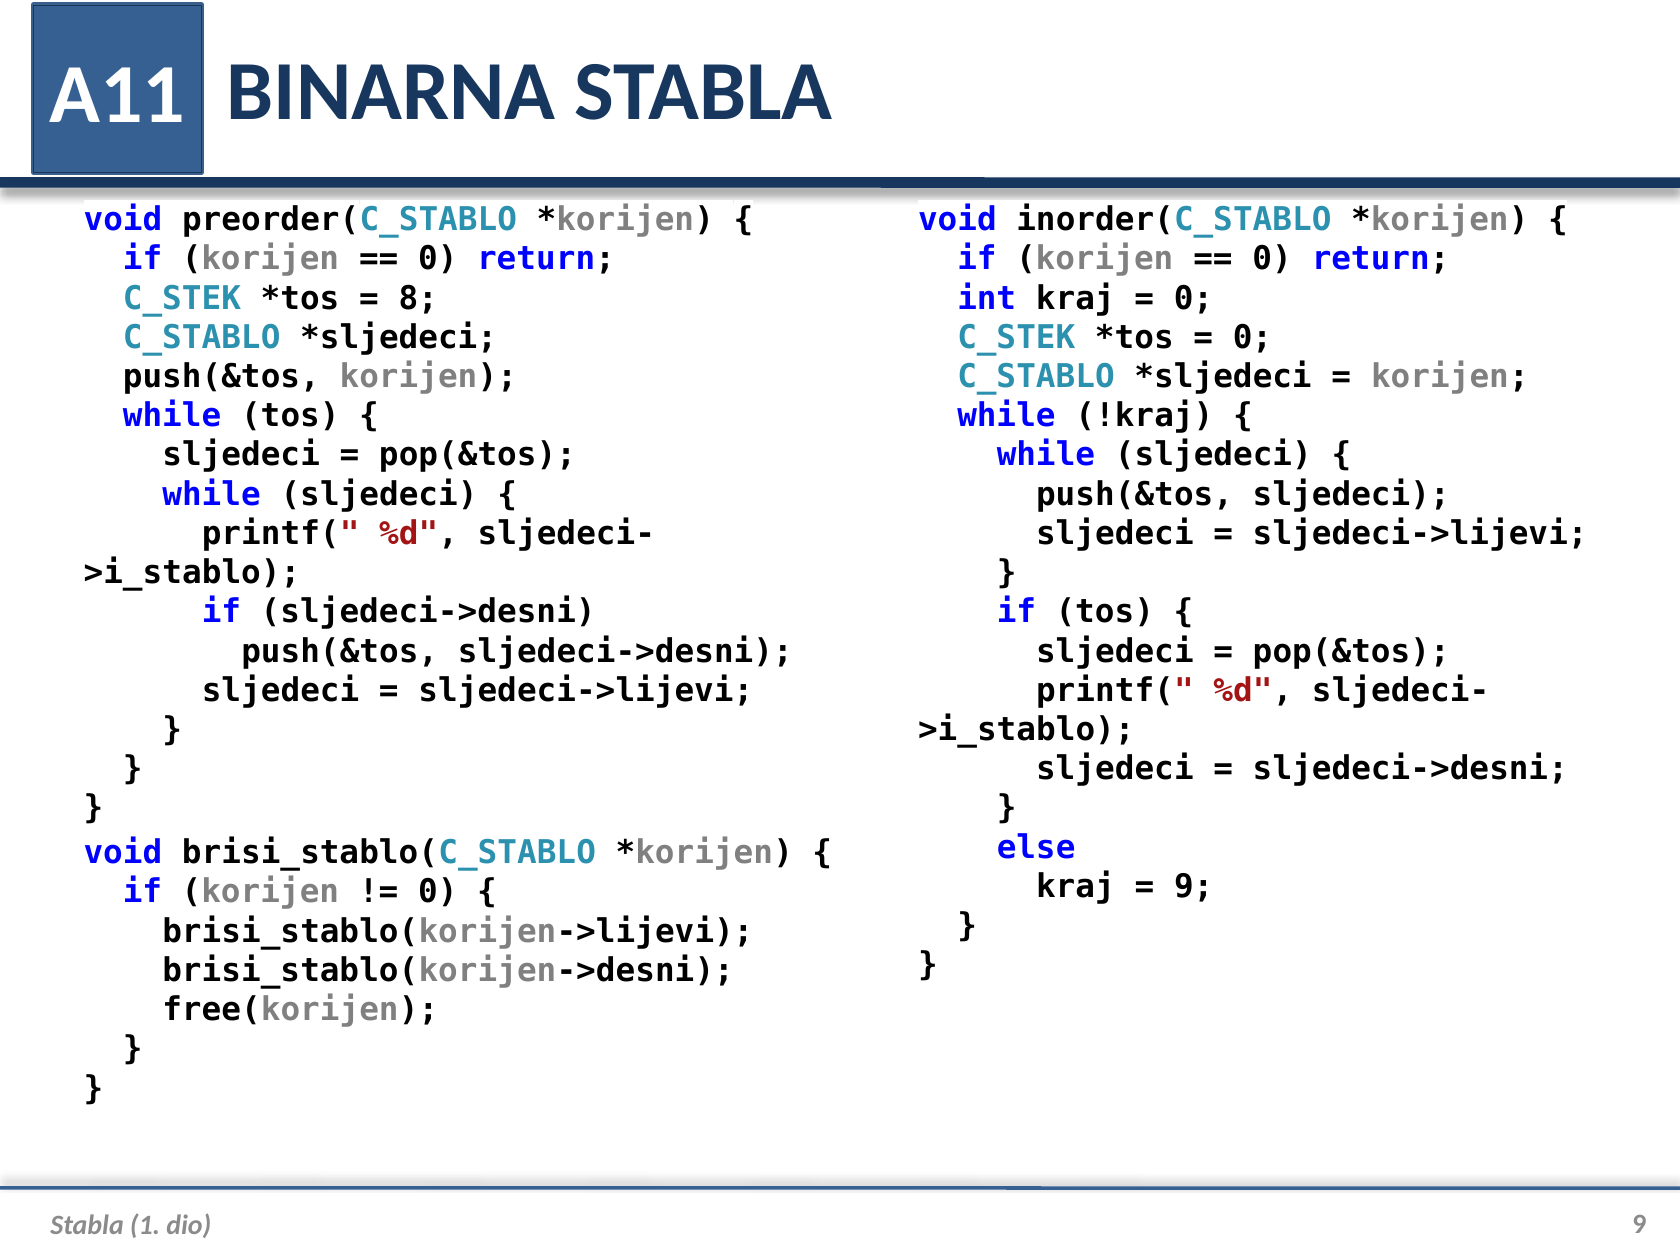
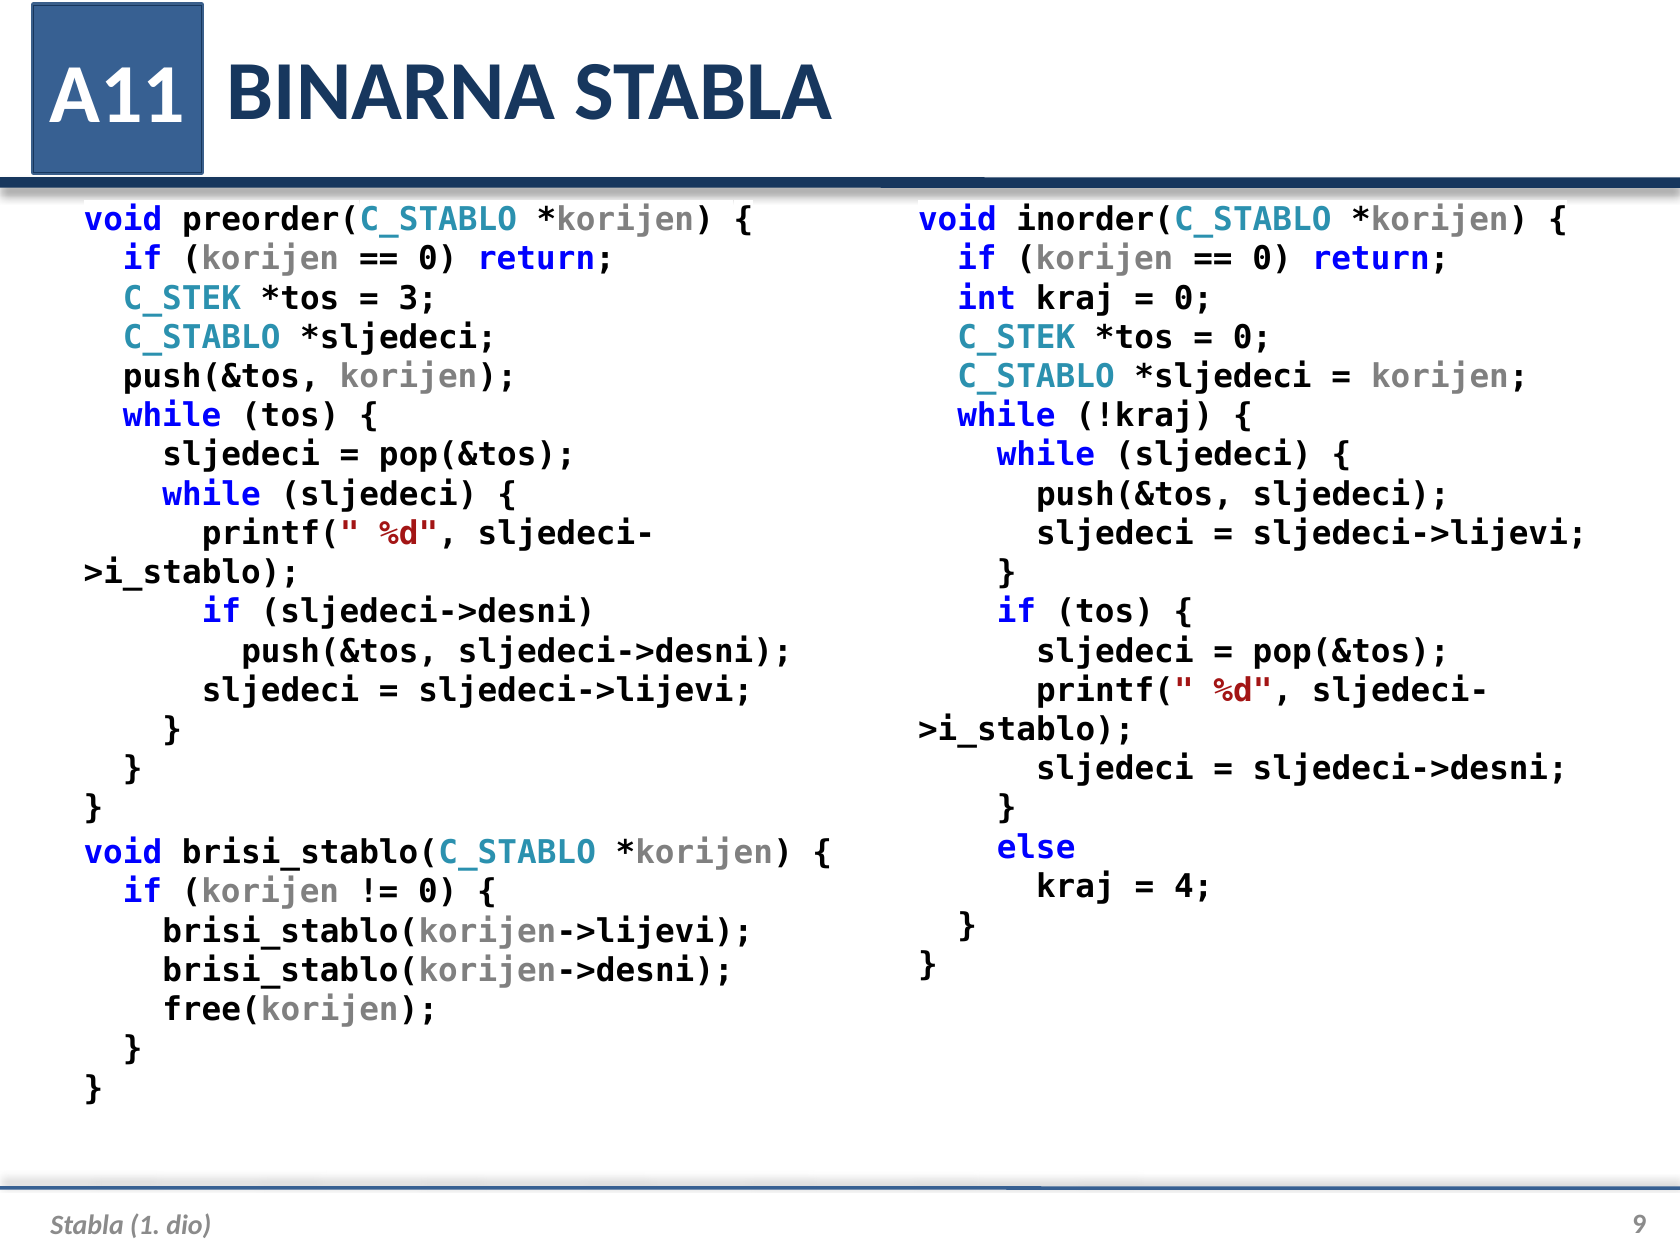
8: 8 -> 3 (418, 298)
9: 9 -> 4 (1194, 887)
